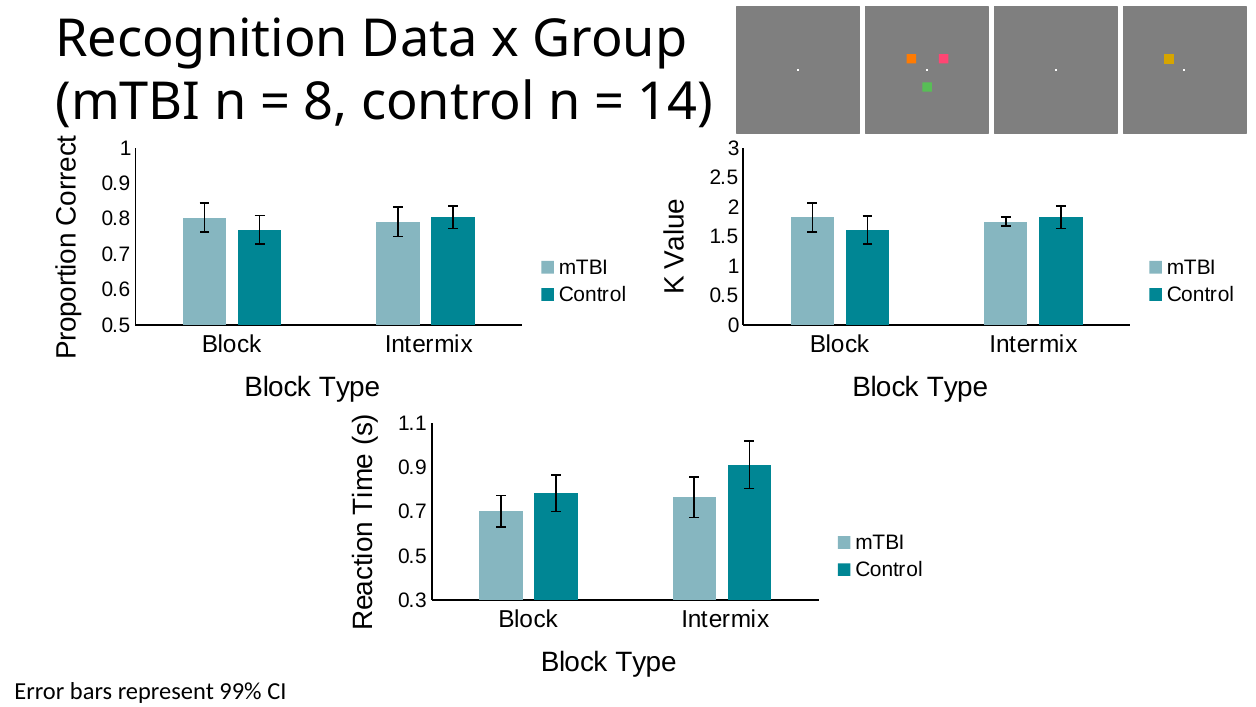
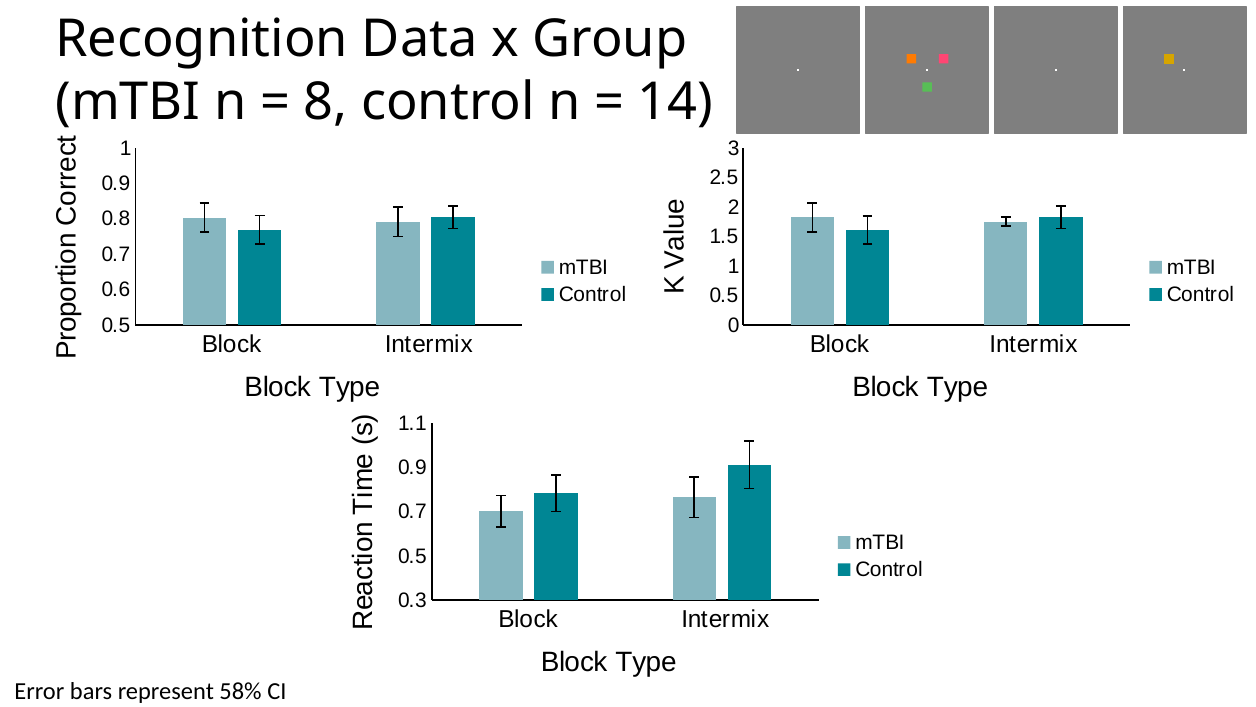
99%: 99% -> 58% (241, 691)
